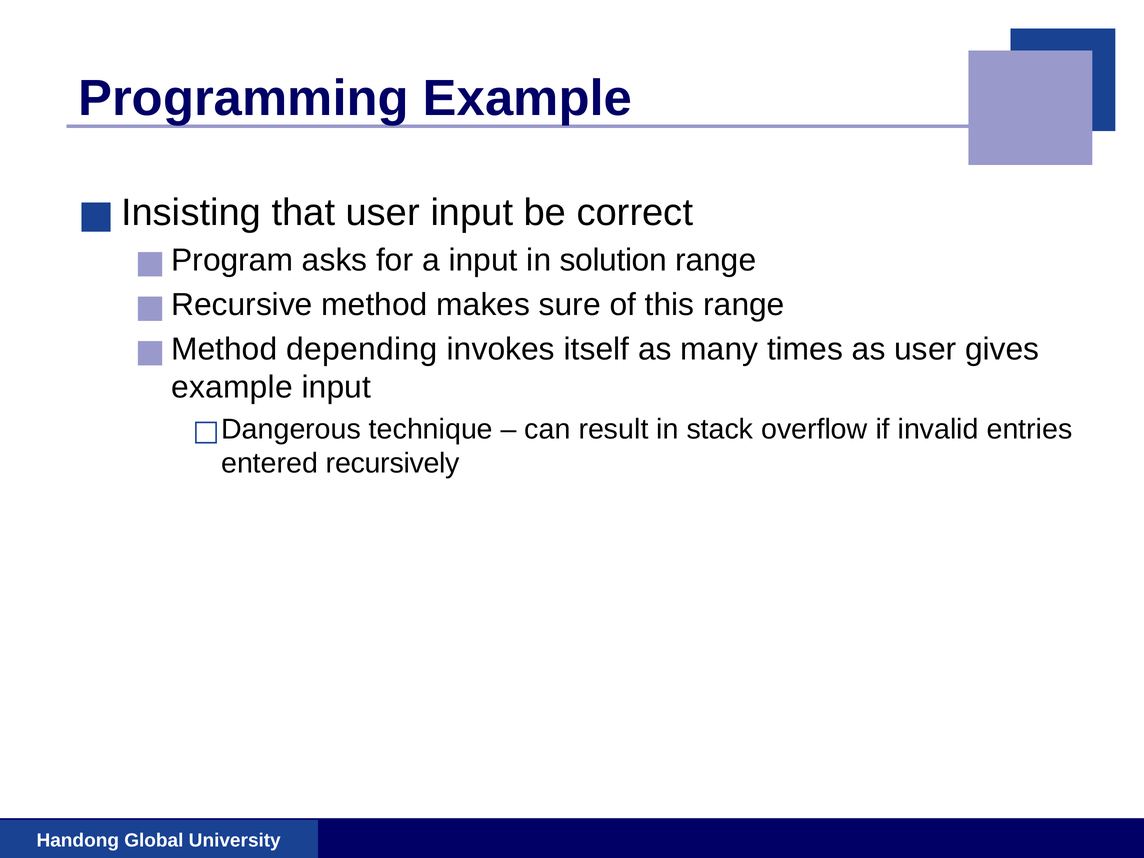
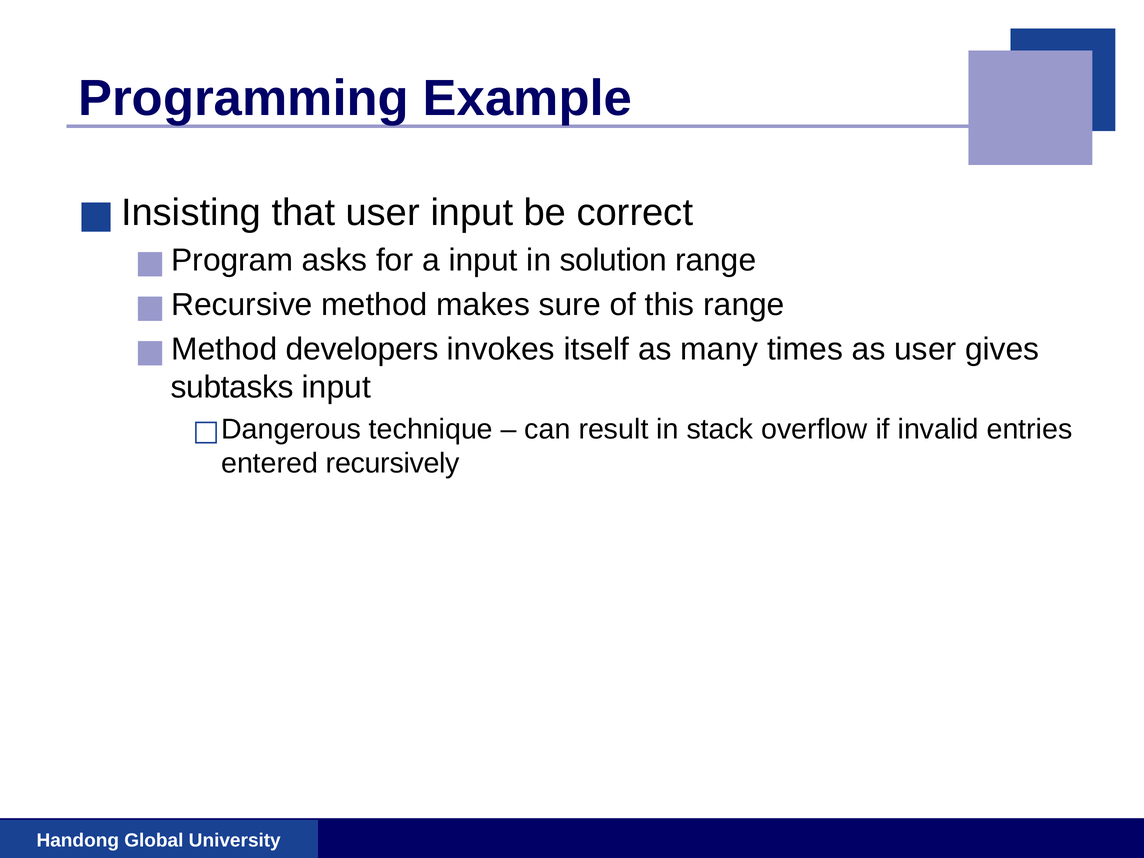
depending: depending -> developers (362, 349)
example: example -> subtasks (232, 387)
